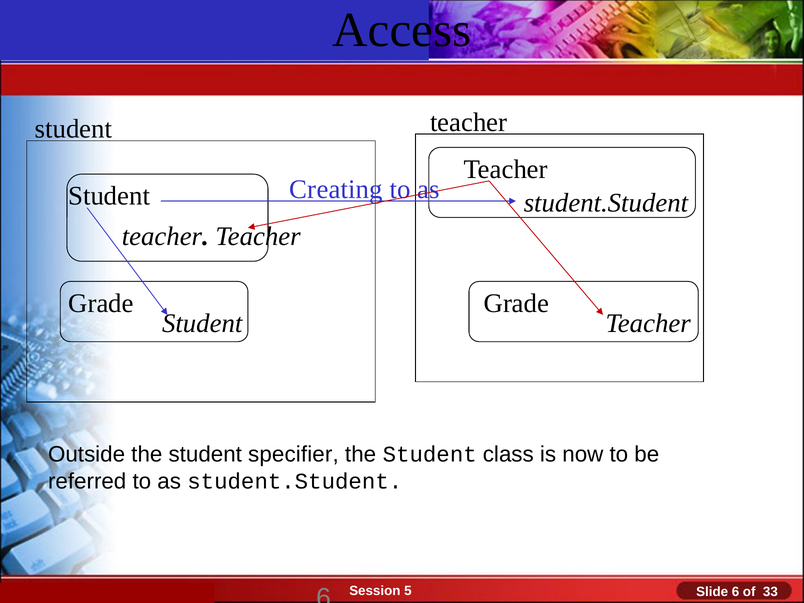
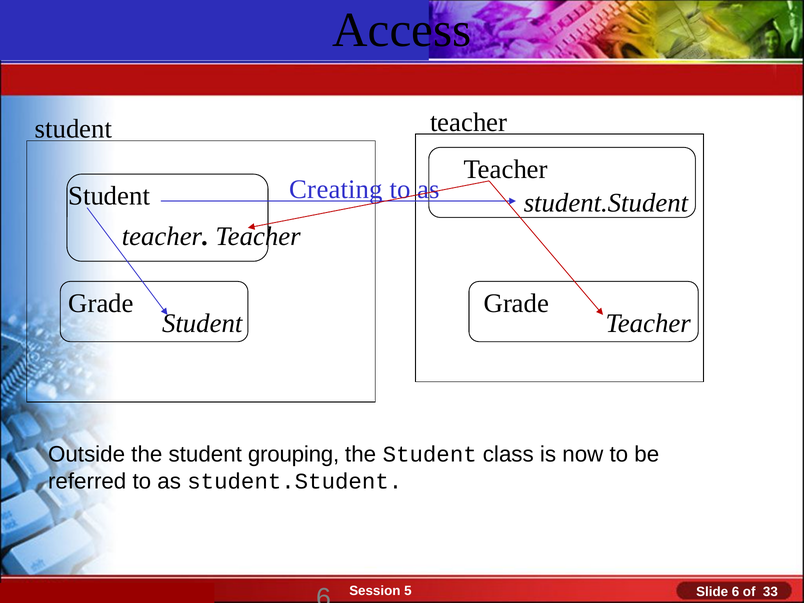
specifier: specifier -> grouping (294, 454)
